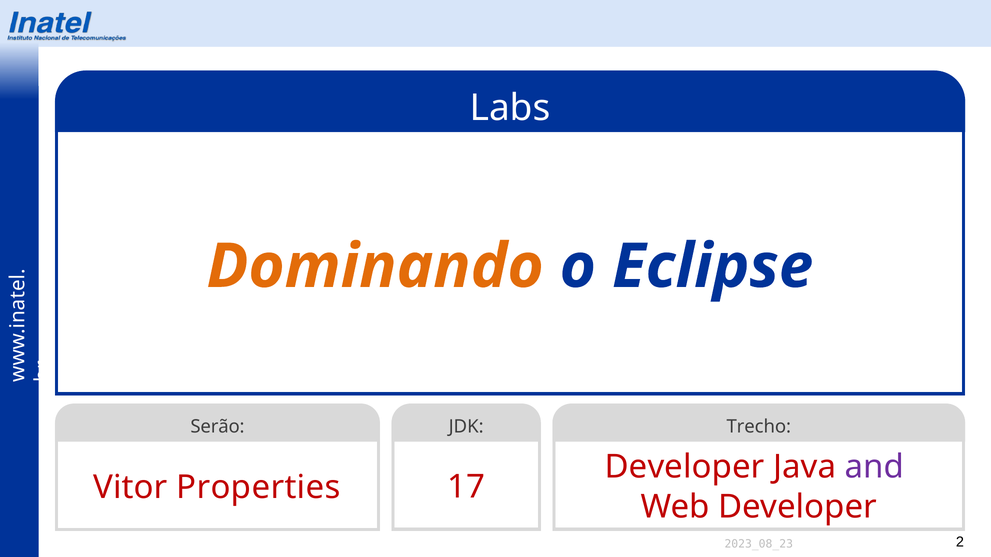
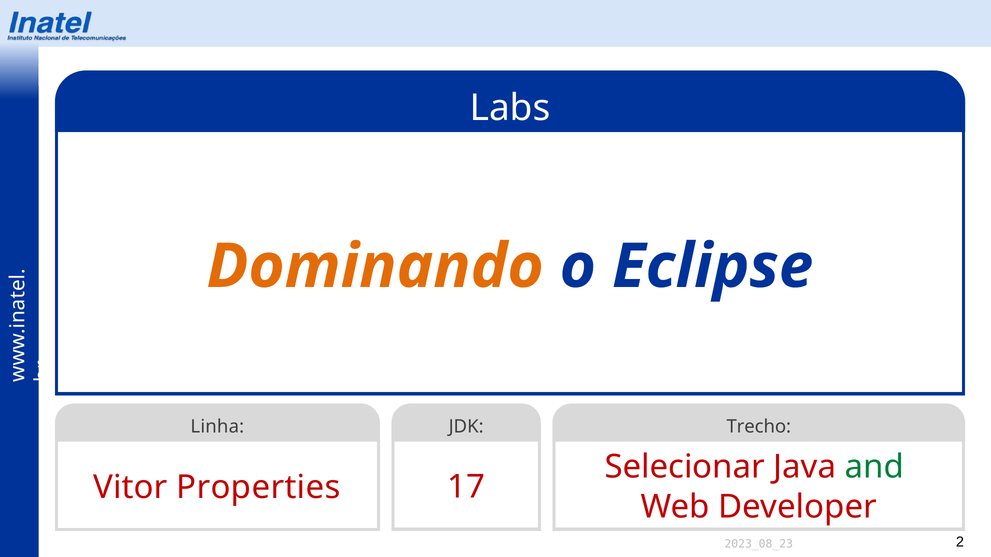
Serão: Serão -> Linha (217, 427)
Developer: Developer -> Selecionar (685, 467)
and colour: purple -> green (874, 467)
